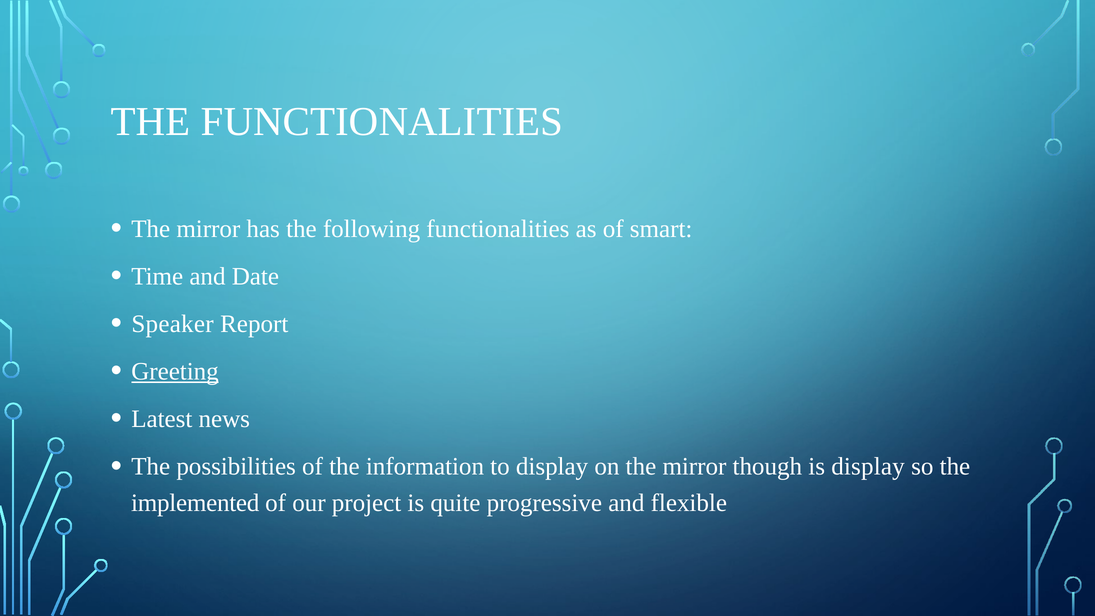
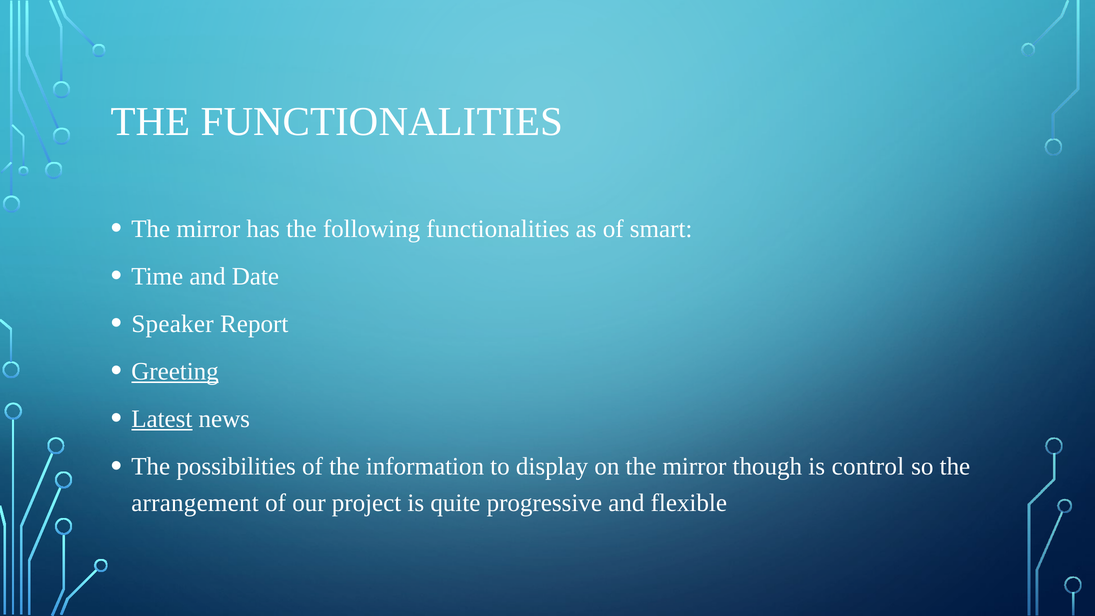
Latest underline: none -> present (162, 419)
is display: display -> control (868, 467)
implemented: implemented -> arrangement (195, 503)
